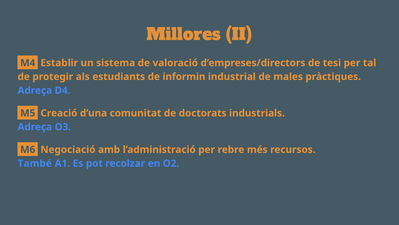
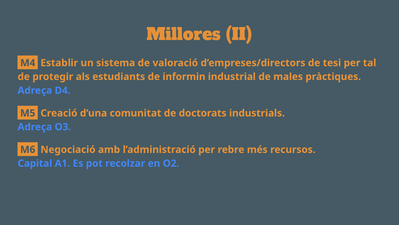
També: També -> Capital (35, 163)
